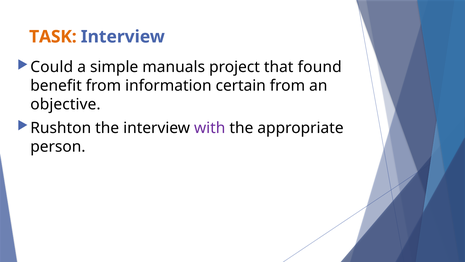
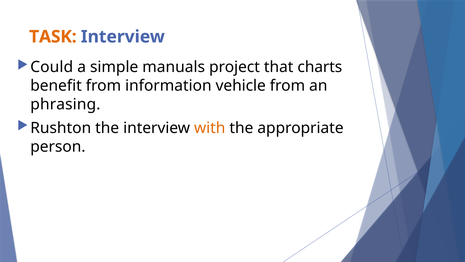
found: found -> charts (320, 67)
certain: certain -> vehicle (241, 86)
objective: objective -> phrasing (65, 104)
with colour: purple -> orange (210, 128)
